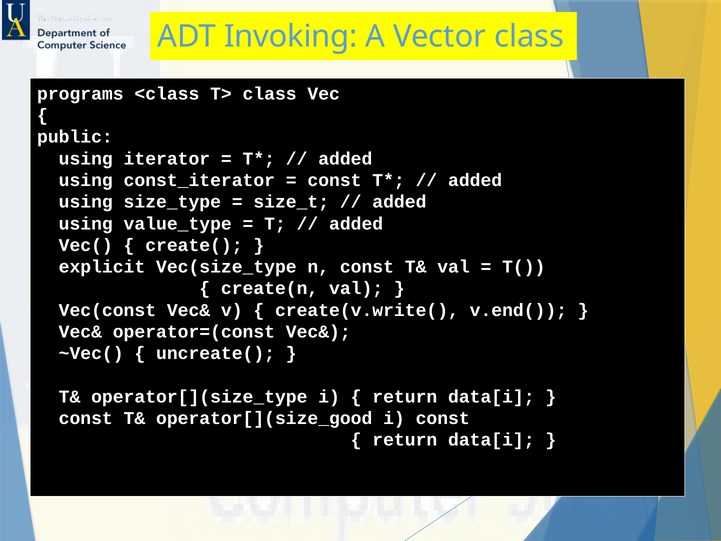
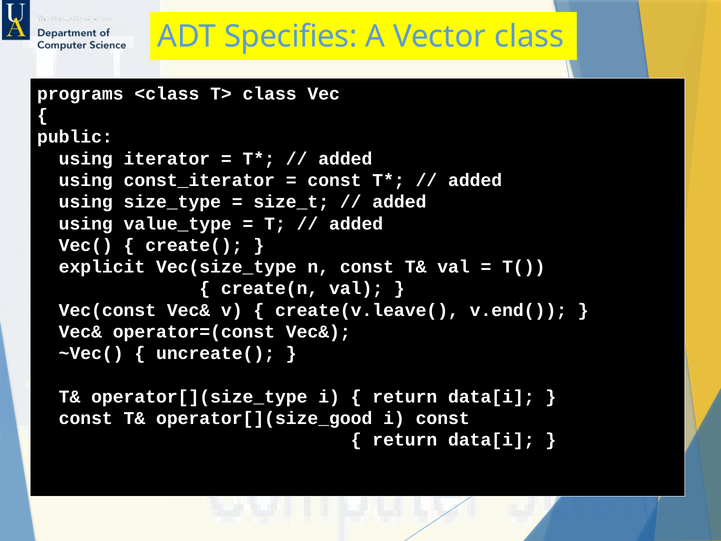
Invoking: Invoking -> Specifies (291, 36)
create(v.write(: create(v.write( -> create(v.leave( (367, 310)
